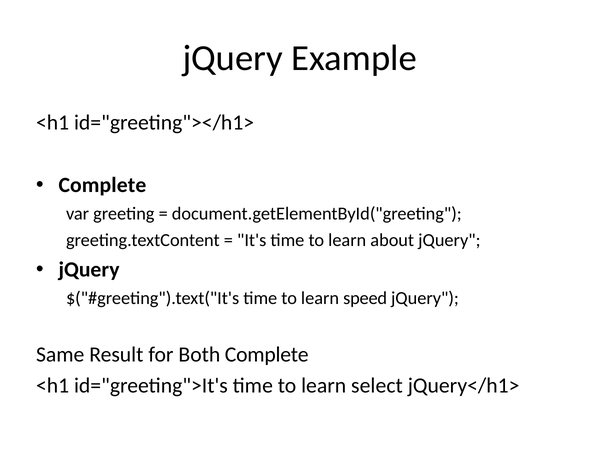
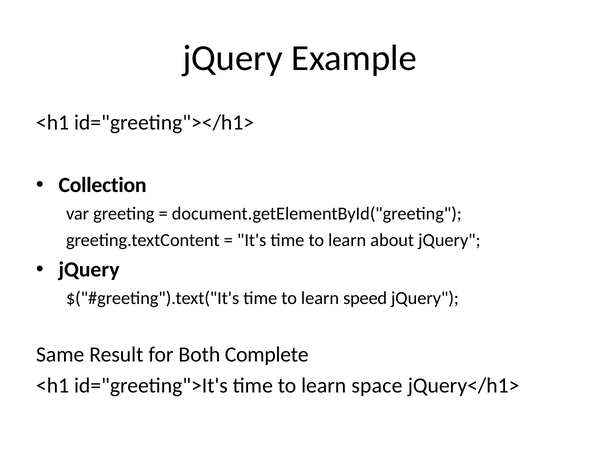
Complete: Complete -> Collection (103, 185)
select: select -> space (377, 386)
